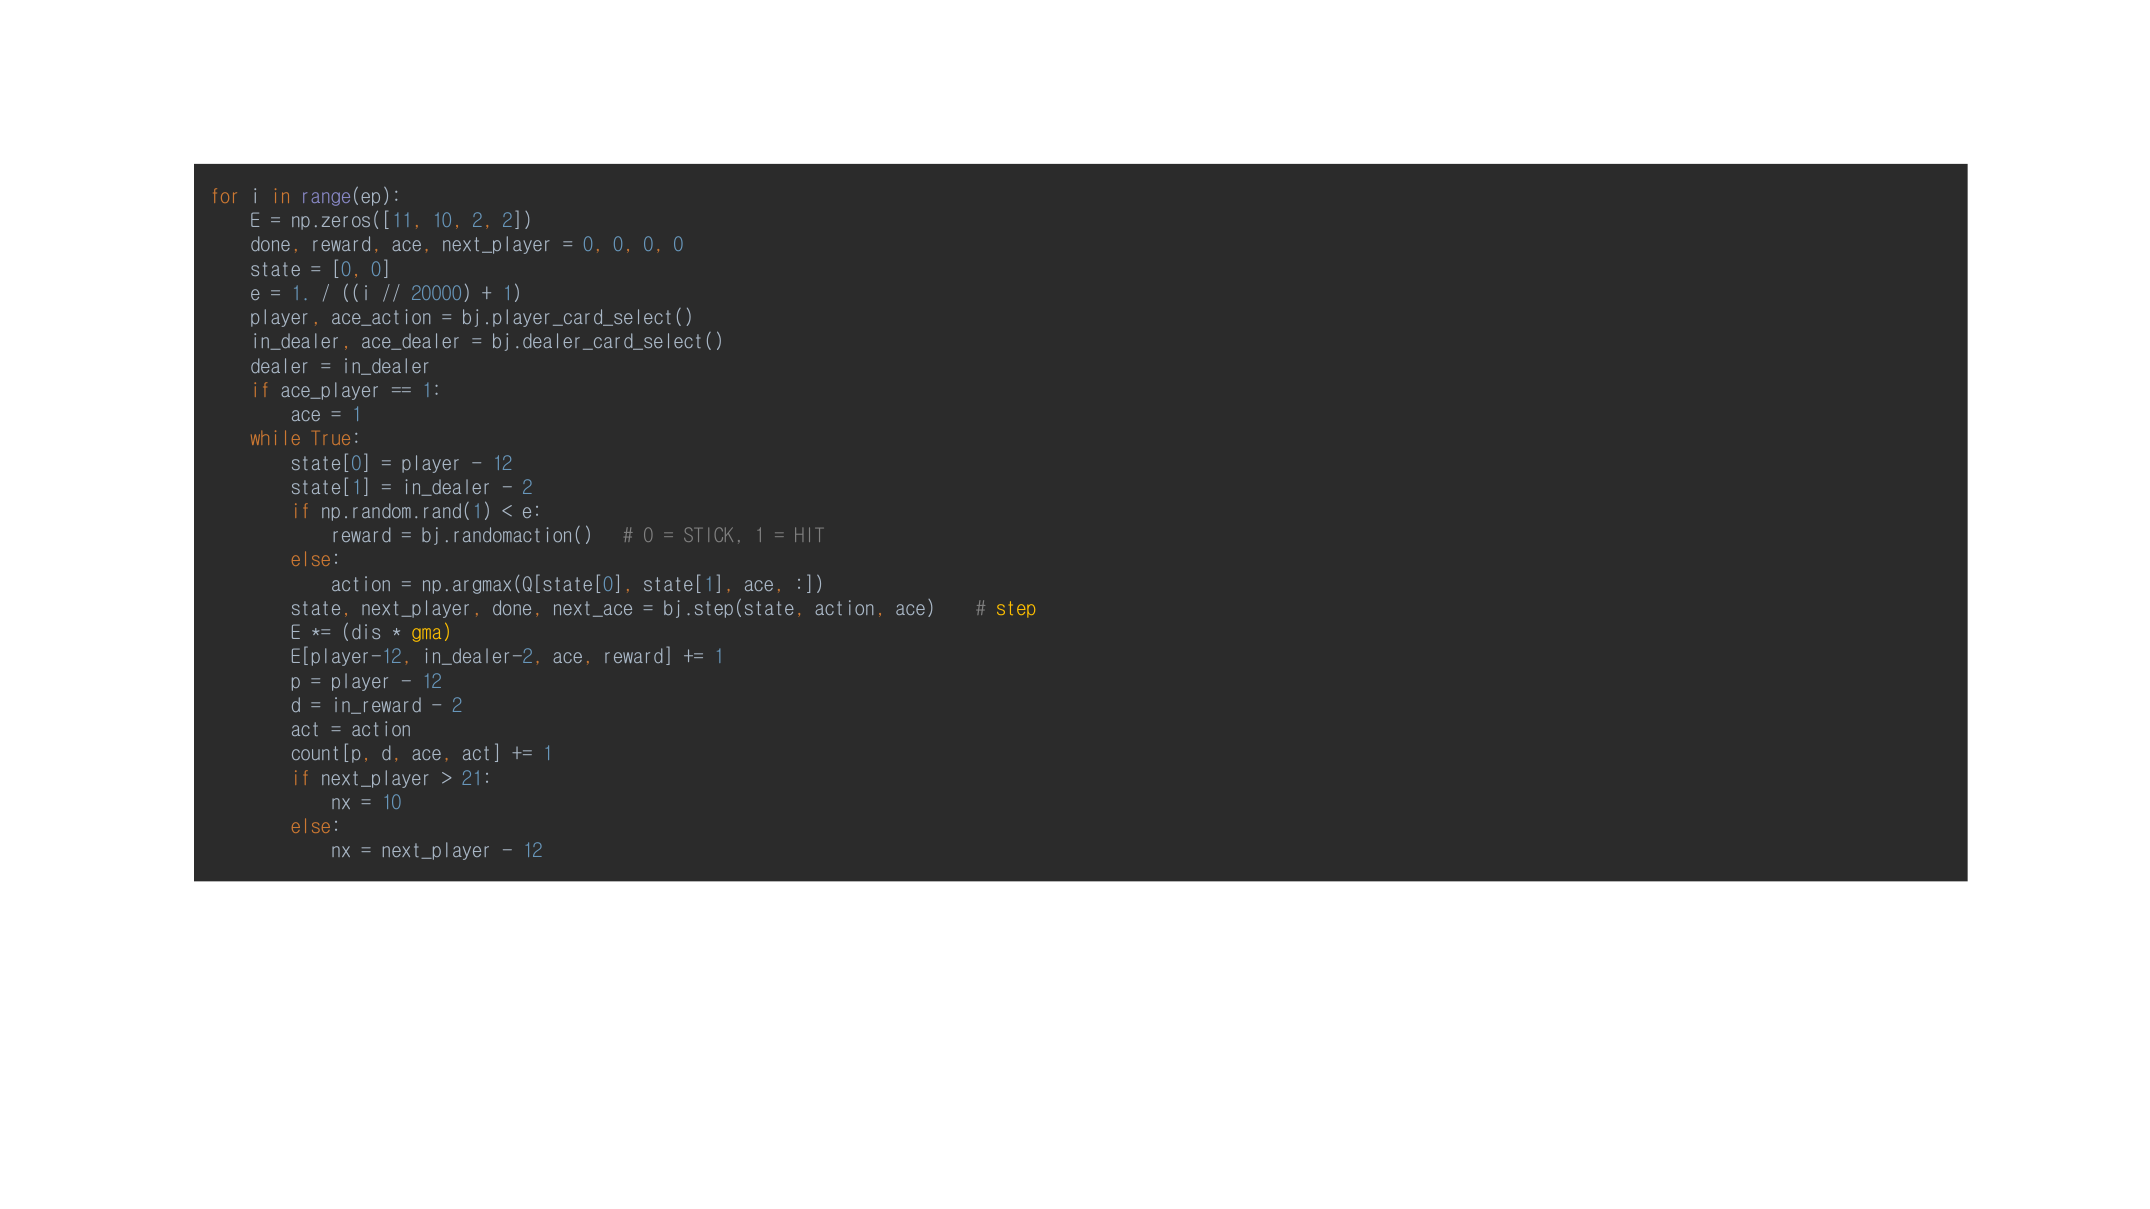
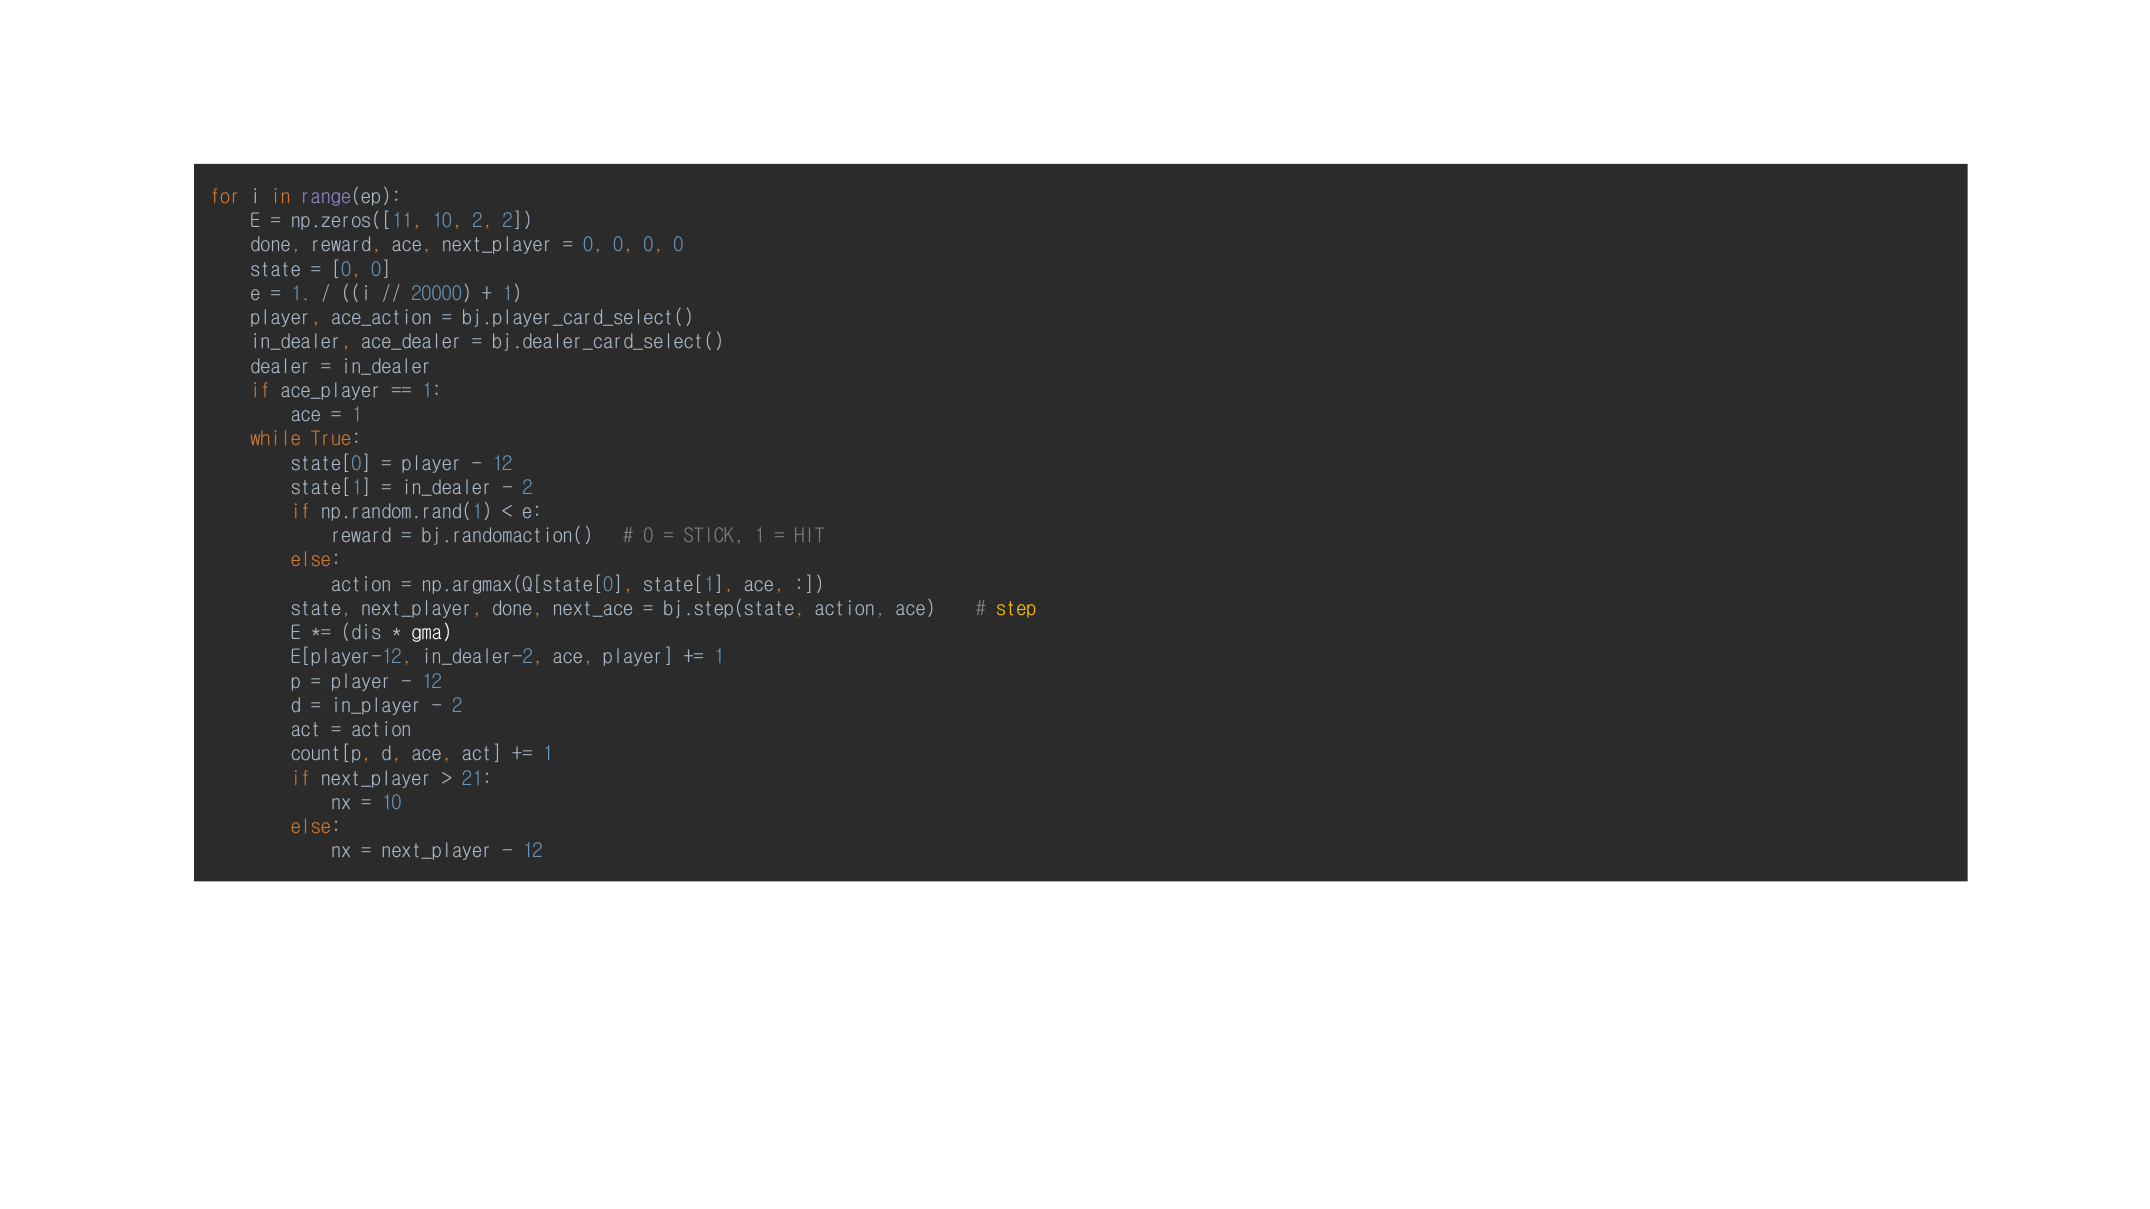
gma colour: yellow -> white (432, 633)
ace reward: reward -> player (638, 658)
in_reward: in_reward -> in_player (376, 706)
